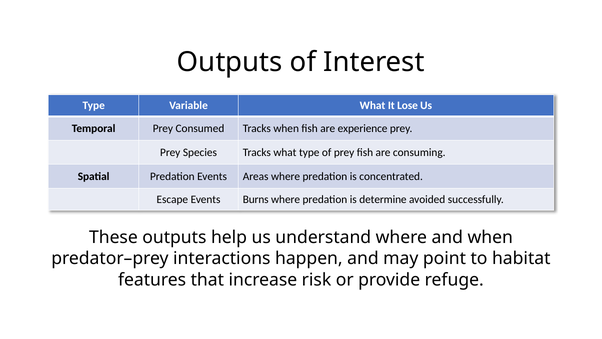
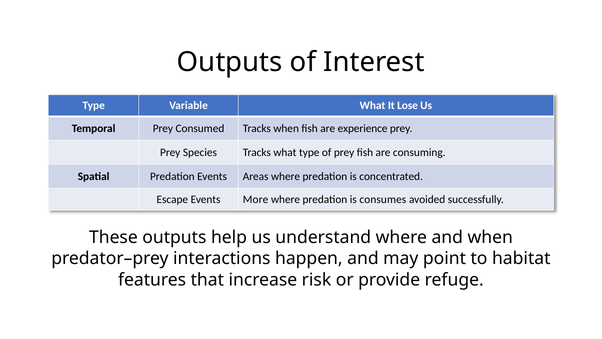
Burns: Burns -> More (256, 199)
determine: determine -> consumes (383, 199)
